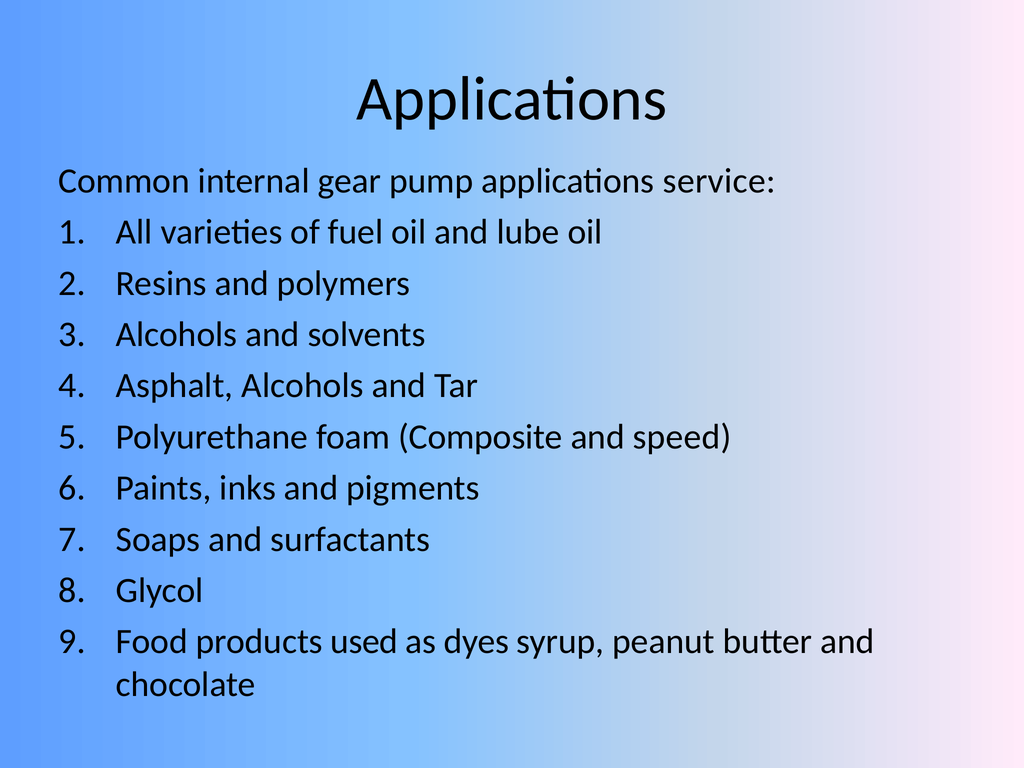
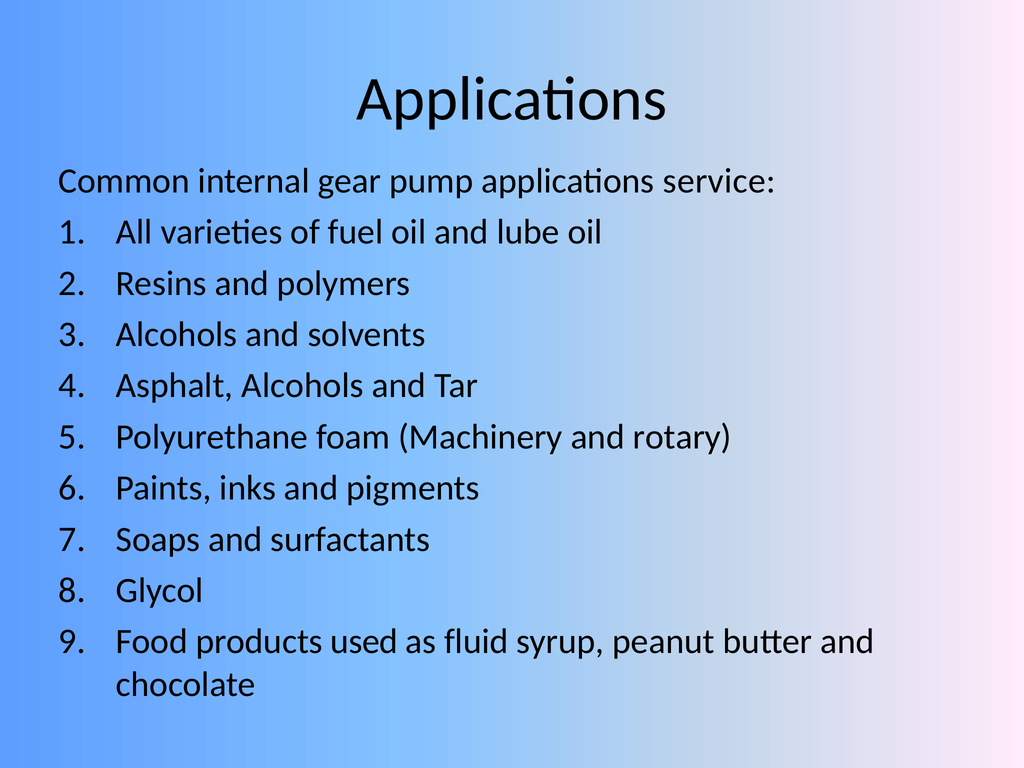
Composite: Composite -> Machinery (480, 437)
speed: speed -> rotary (682, 437)
dyes: dyes -> fluid (476, 642)
